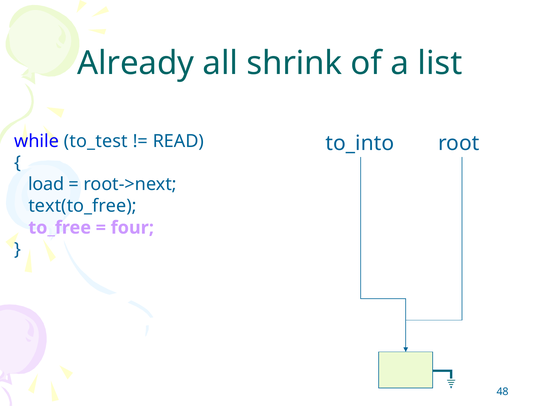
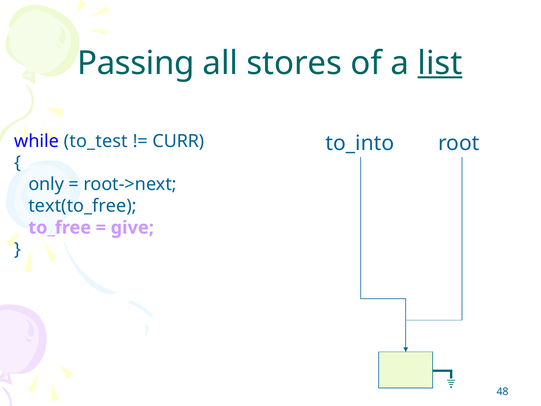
Already: Already -> Passing (136, 63)
shrink: shrink -> stores (294, 63)
list underline: none -> present (440, 63)
READ: READ -> CURR (178, 141)
load: load -> only (46, 184)
four: four -> give (132, 228)
